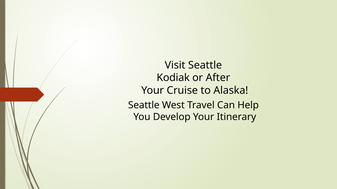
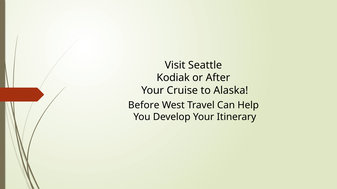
Seattle: Seattle -> Before (144, 105)
